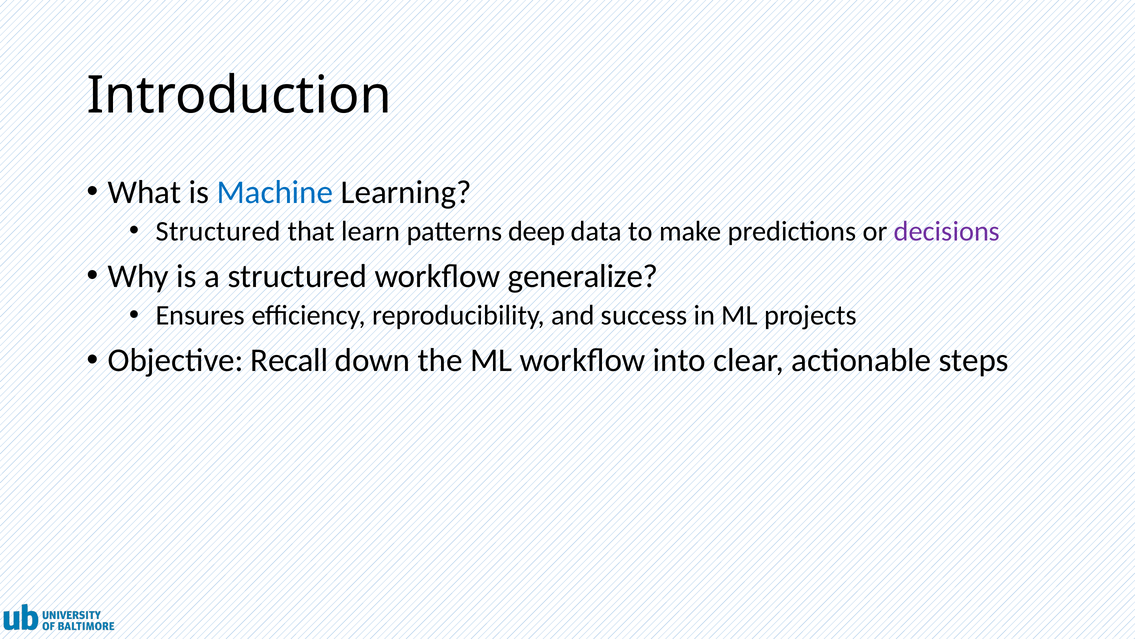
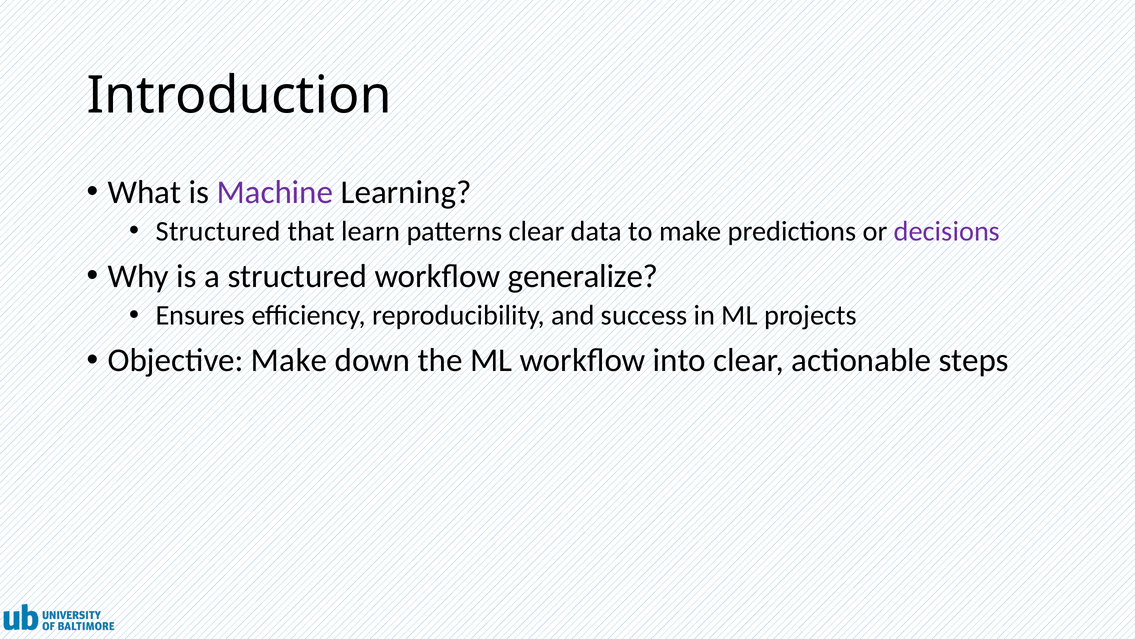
Machine colour: blue -> purple (275, 192)
patterns deep: deep -> clear (537, 231)
Objective Recall: Recall -> Make (289, 360)
